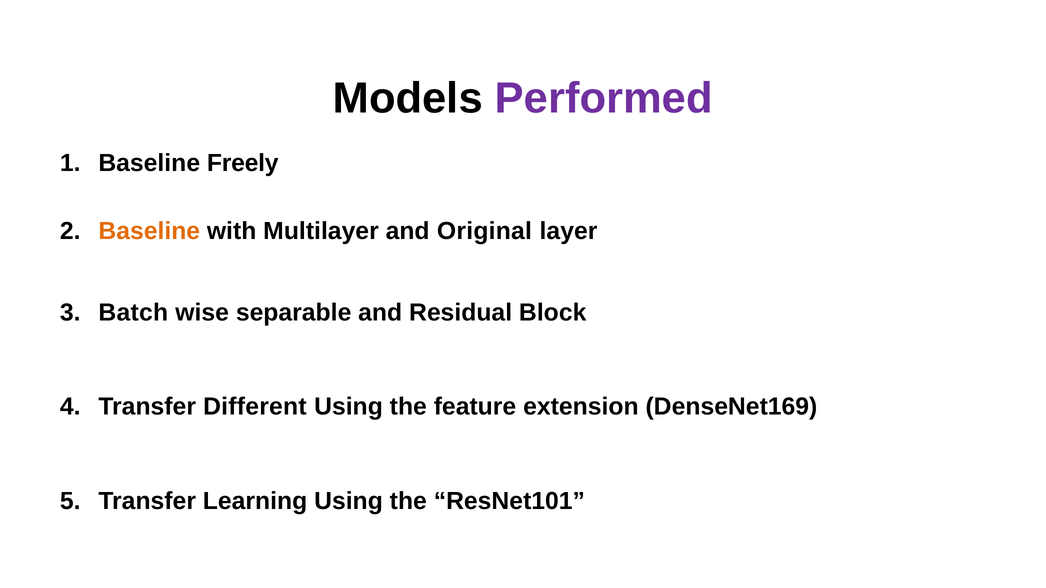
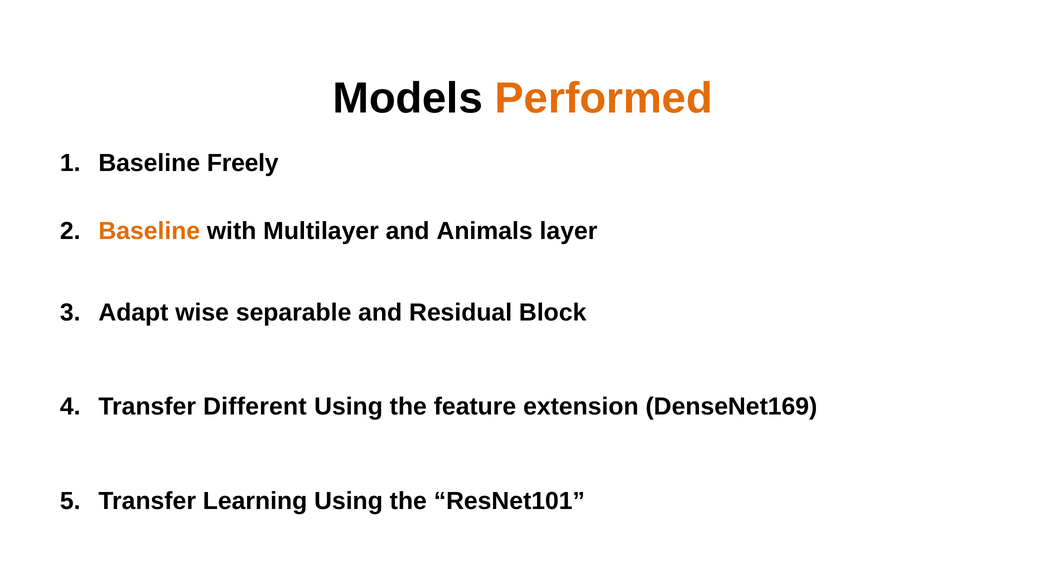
Performed colour: purple -> orange (604, 98)
Original: Original -> Animals (485, 231)
Batch: Batch -> Adapt (133, 313)
